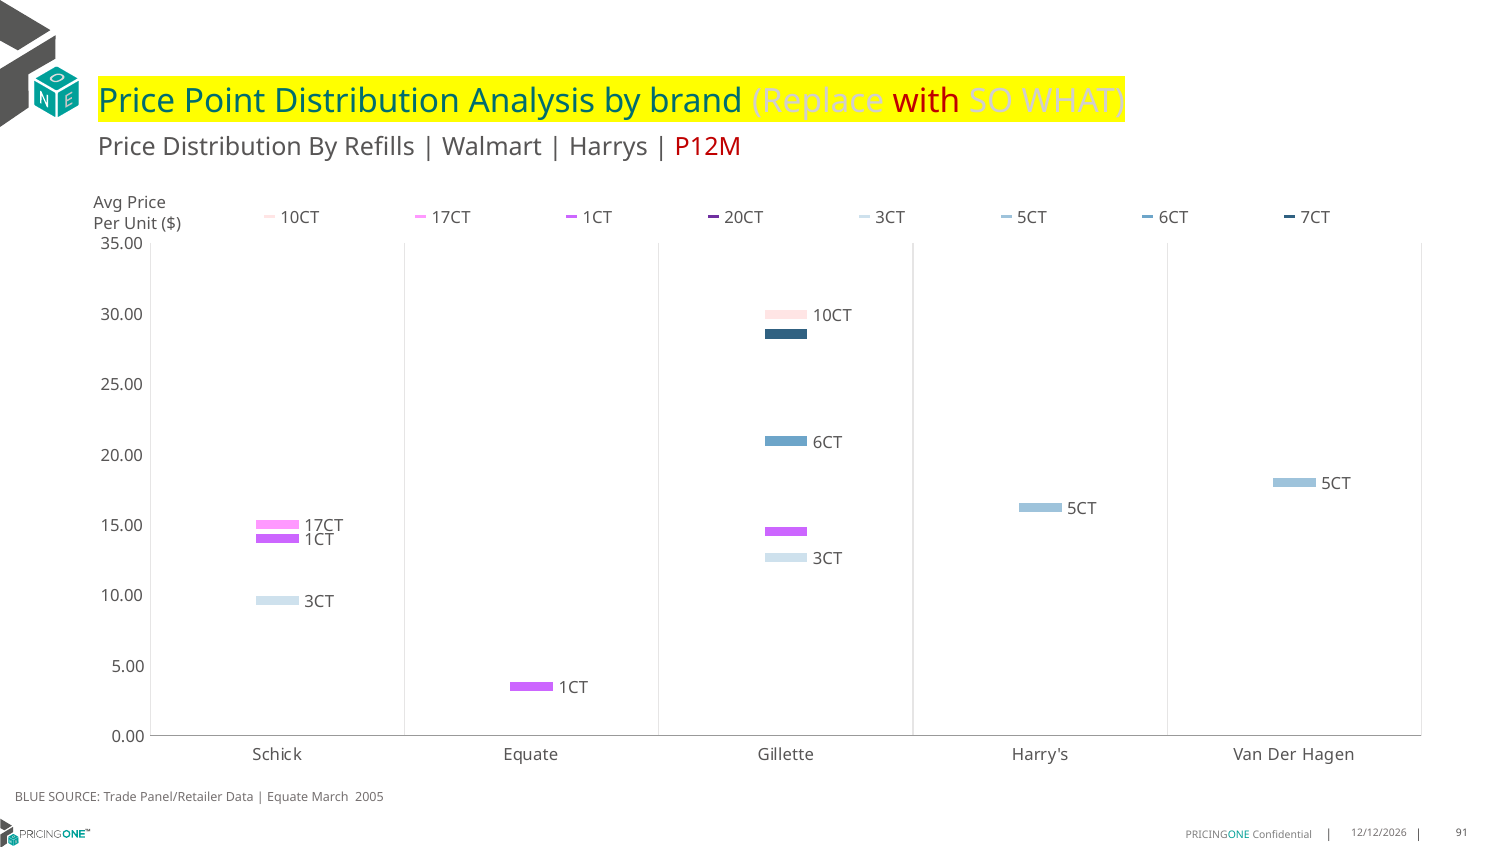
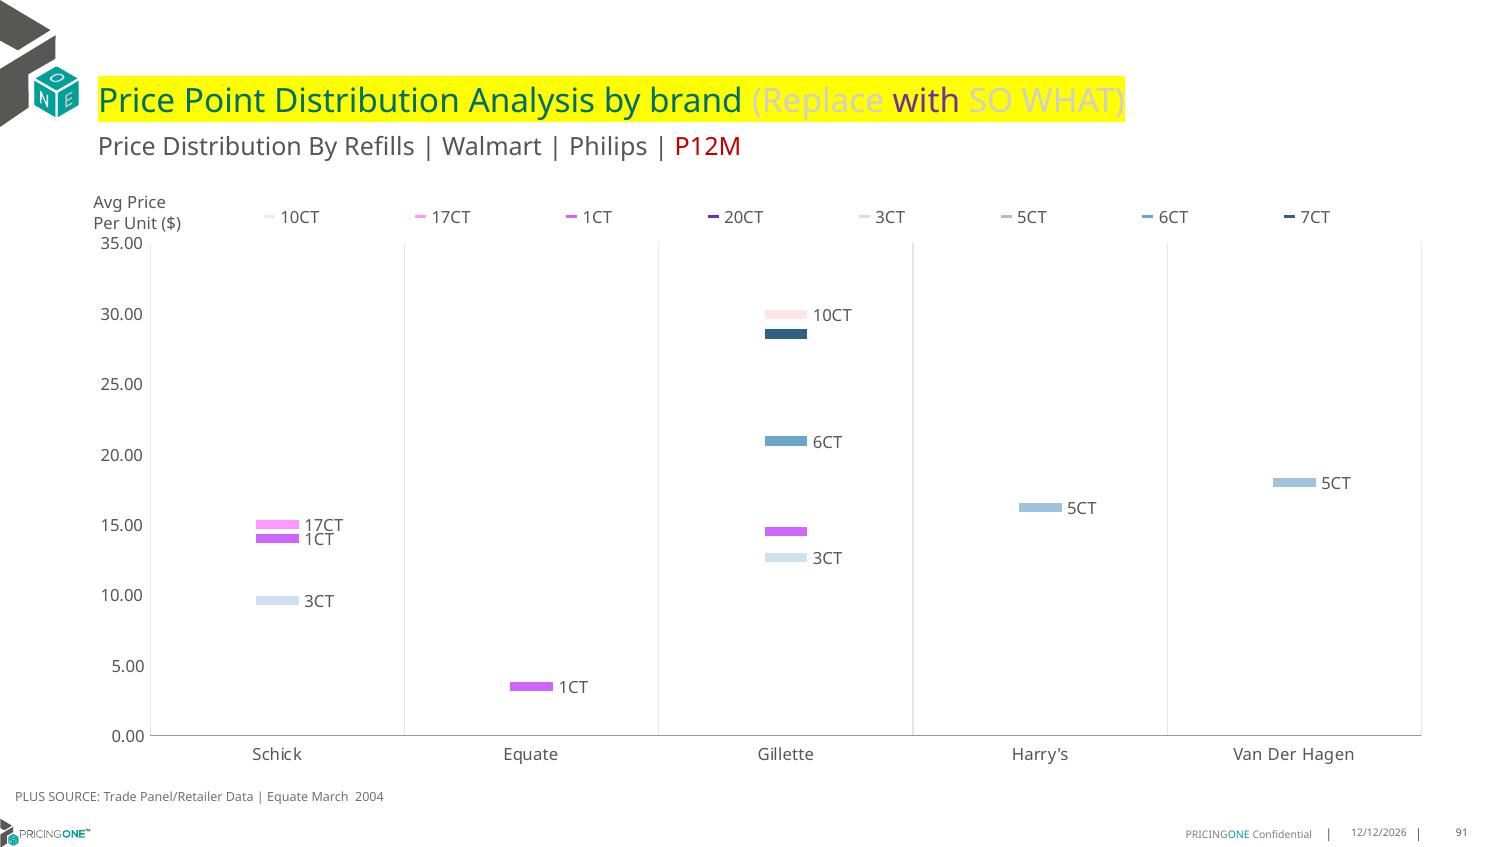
with colour: red -> purple (926, 101)
Harrys: Harrys -> Philips (608, 147)
BLUE: BLUE -> PLUS (30, 797)
2005: 2005 -> 2004 (369, 797)
